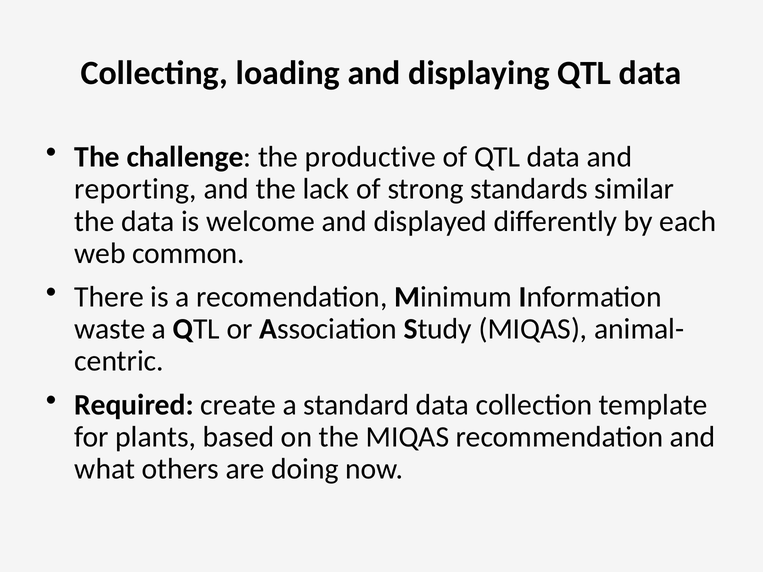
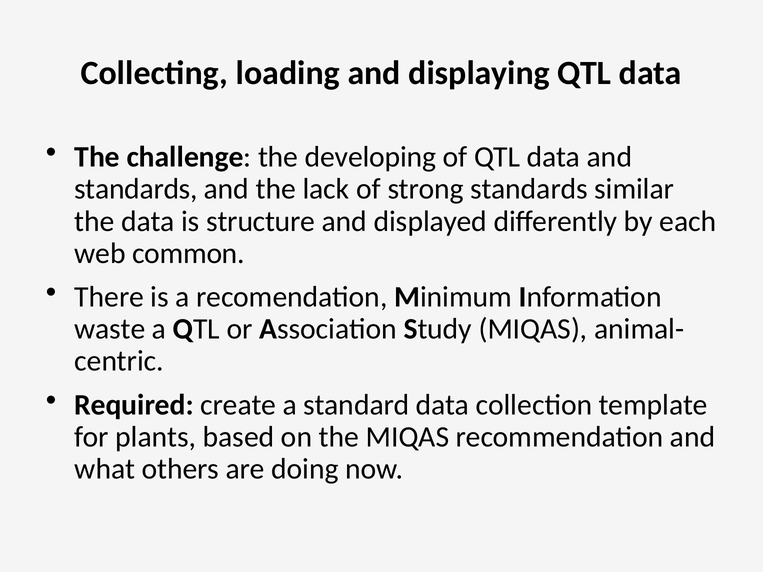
productive: productive -> developing (371, 157)
reporting: reporting -> standards (136, 189)
welcome: welcome -> structure (261, 221)
